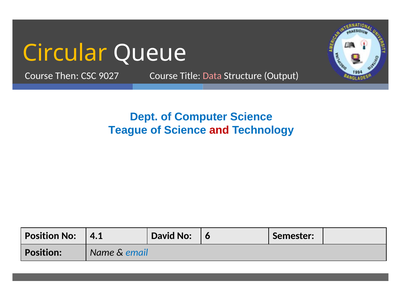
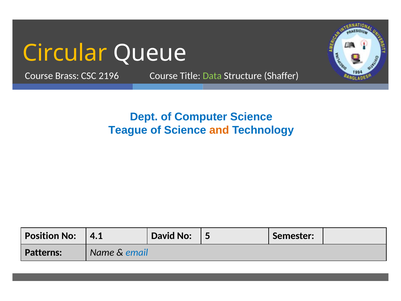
Data colour: pink -> light green (212, 76)
Output: Output -> Shaffer (281, 76)
Then: Then -> Brass (67, 76)
9027: 9027 -> 2196 (109, 76)
and colour: red -> orange (219, 130)
6: 6 -> 5 (208, 236)
Position: Position -> Patterns (43, 252)
